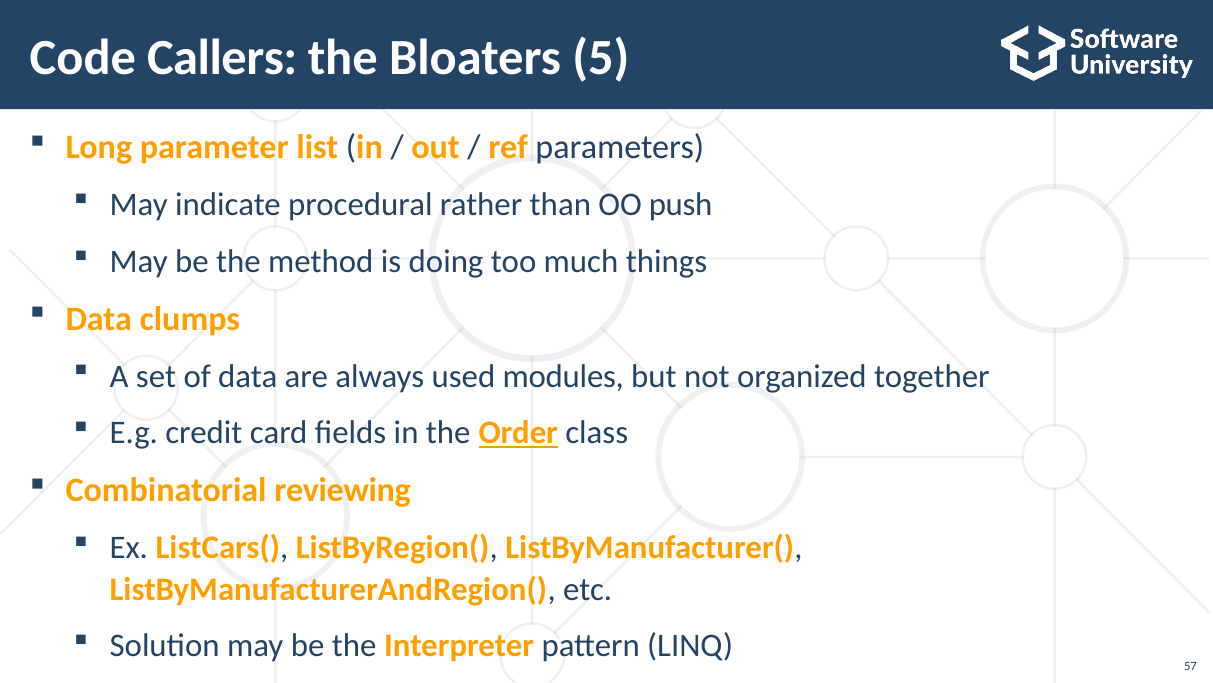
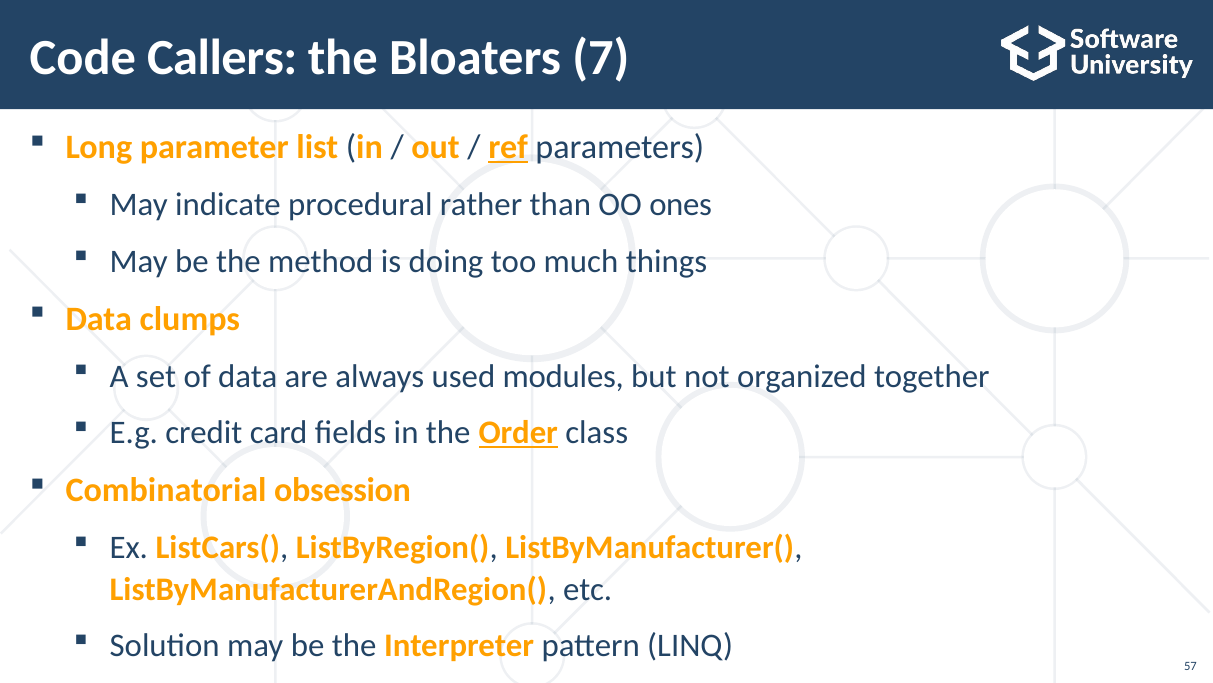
5: 5 -> 7 (601, 57)
ref underline: none -> present (508, 148)
push: push -> ones (681, 205)
reviewing: reviewing -> obsession (343, 490)
